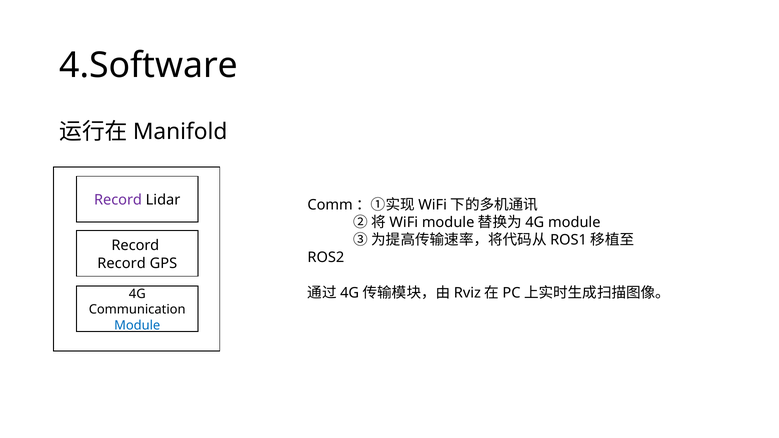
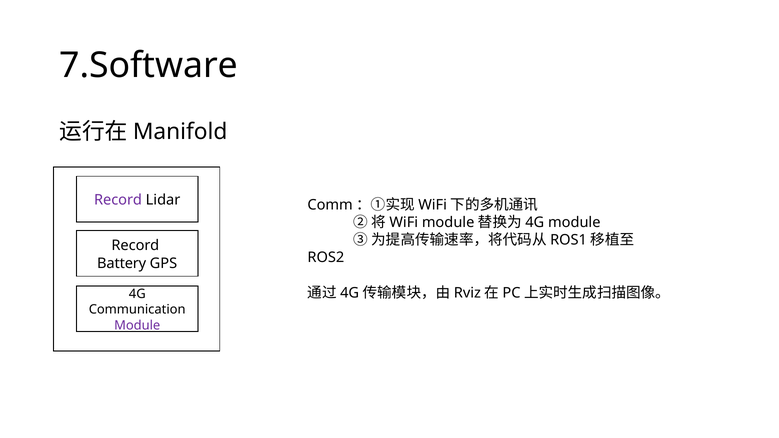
4.Software: 4.Software -> 7.Software (149, 65)
Record: Record -> Battery (122, 263)
Module colour: blue -> purple (137, 325)
